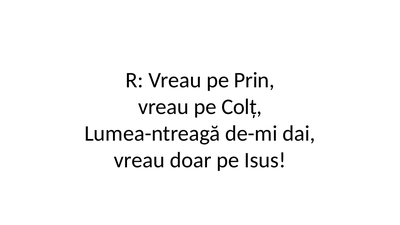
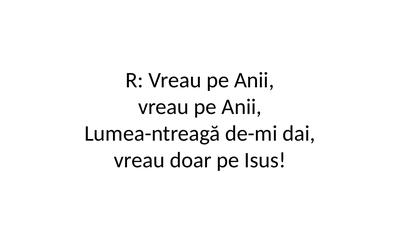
R Vreau pe Prin: Prin -> Anii (254, 80)
Colț: Colț -> Anii (242, 107)
